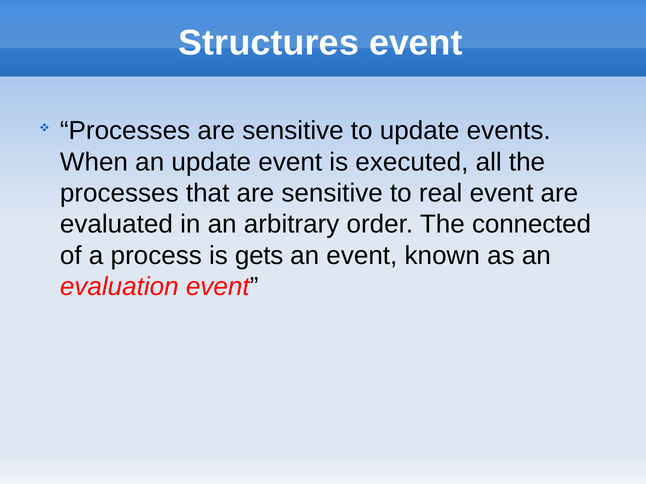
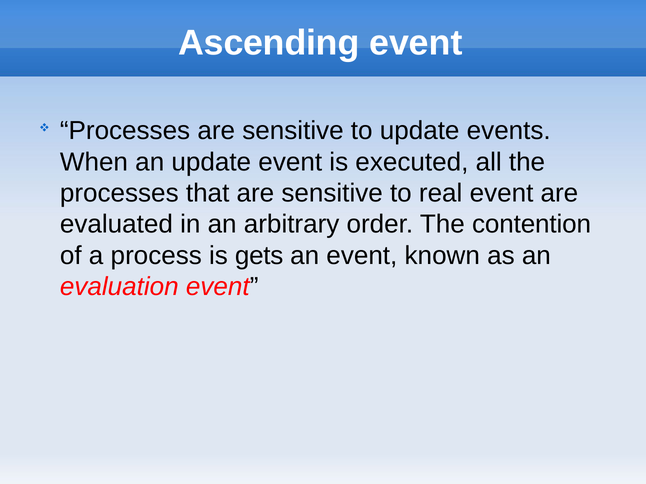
Structures: Structures -> Ascending (269, 43)
connected: connected -> contention (532, 225)
